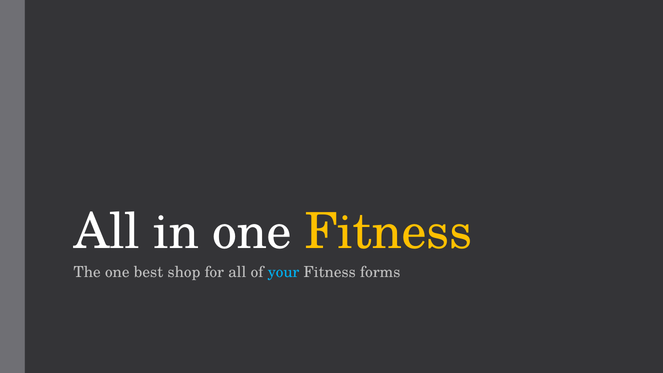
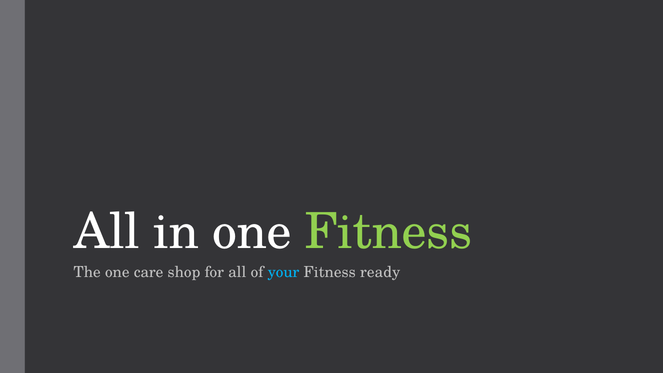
Fitness colour: yellow -> light green (388, 232)
best: best -> care (149, 272)
forms: forms -> ready (380, 272)
